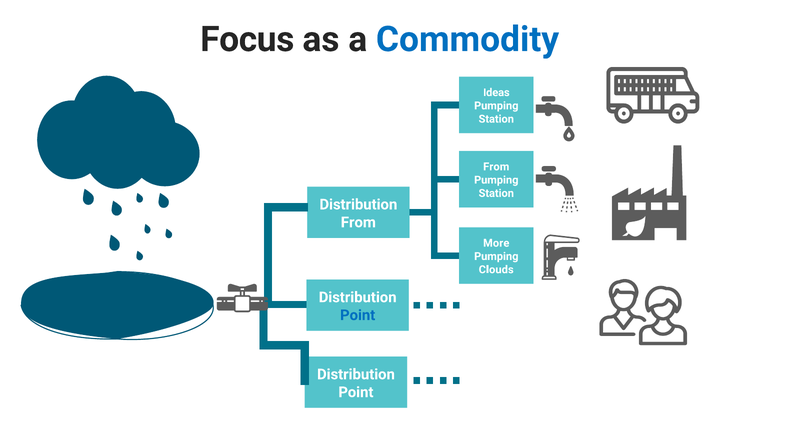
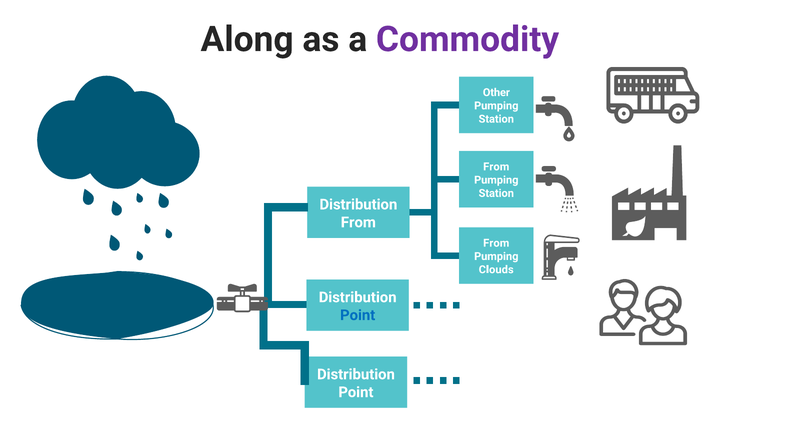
Focus: Focus -> Along (247, 39)
Commodity colour: blue -> purple (468, 39)
Ideas: Ideas -> Other (496, 92)
More: More -> From (496, 243)
